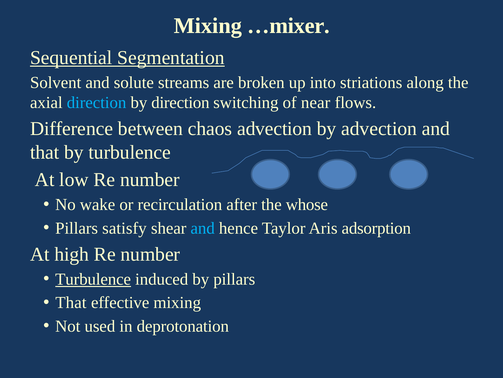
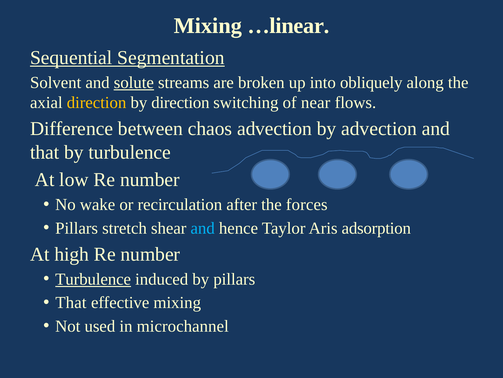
…mixer: …mixer -> …linear (288, 26)
solute underline: none -> present (134, 82)
striations: striations -> obliquely (371, 82)
direction colour: light blue -> yellow (97, 103)
whose: whose -> forces (307, 204)
satisfy: satisfy -> stretch (125, 228)
deprotonation: deprotonation -> microchannel (183, 326)
